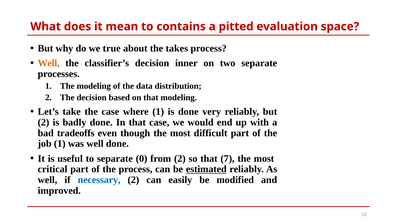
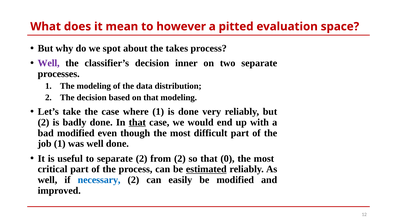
contains: contains -> however (181, 27)
true: true -> spot (112, 48)
Well colour: orange -> purple (49, 63)
that underline: none -> present (137, 122)
bad tradeoffs: tradeoffs -> modified (76, 133)
separate 0: 0 -> 2 (142, 159)
7: 7 -> 0 (228, 159)
